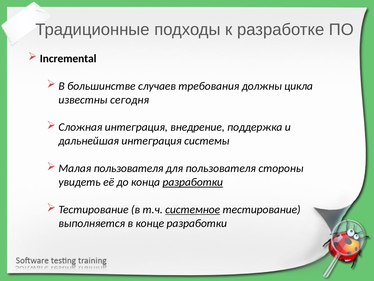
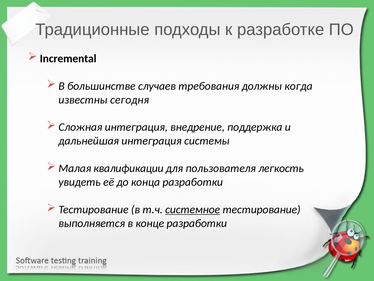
цикла: цикла -> когда (298, 86)
Малая пользователя: пользователя -> квалификации (129, 168)
стороны: стороны -> легкость (281, 168)
разработки underline: present -> none (193, 182)
